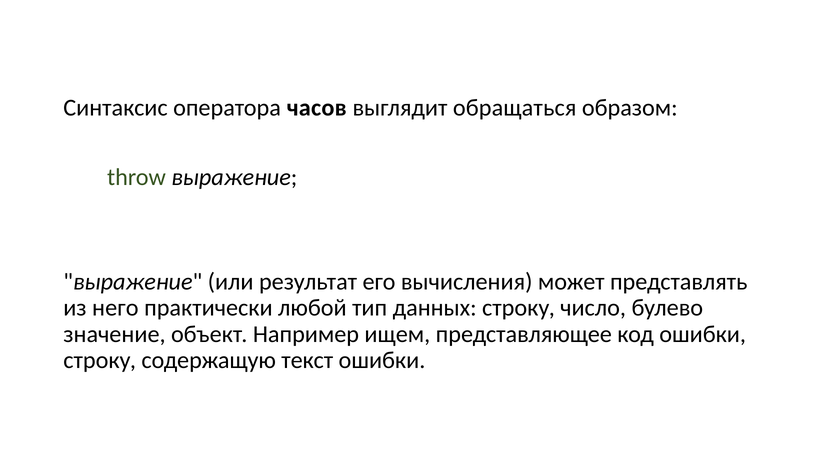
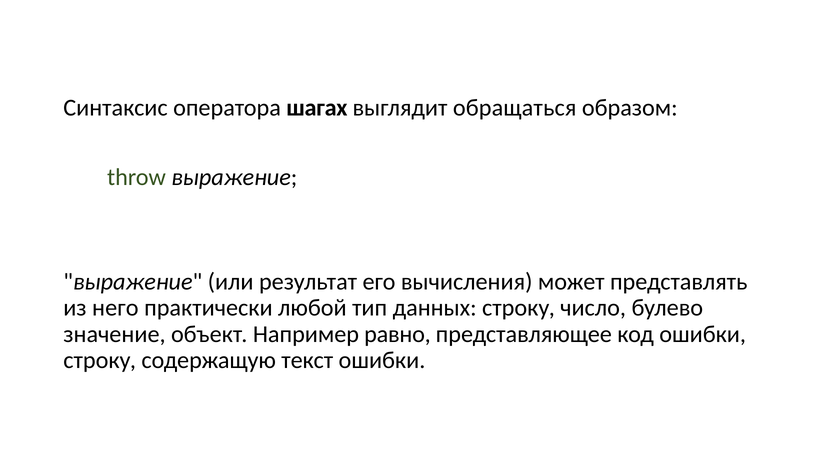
часов: часов -> шагах (317, 108)
ищем: ищем -> равно (397, 334)
